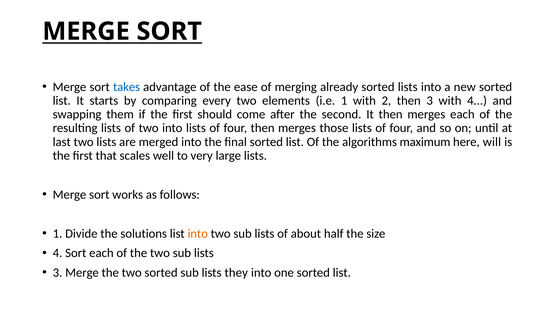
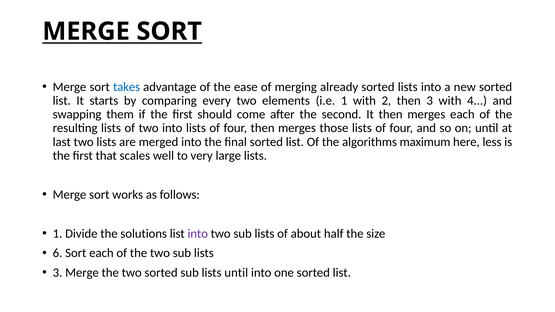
will: will -> less (492, 142)
into colour: orange -> purple (198, 234)
4: 4 -> 6 (58, 253)
lists they: they -> until (236, 273)
